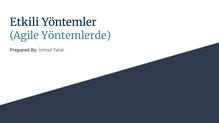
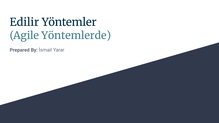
Etkili: Etkili -> Edilir (24, 22)
